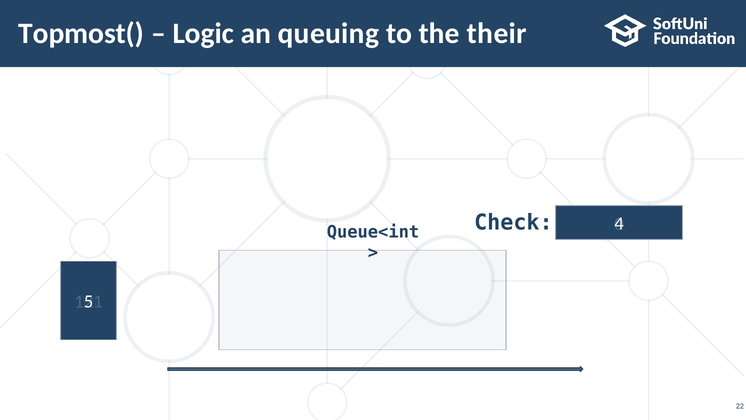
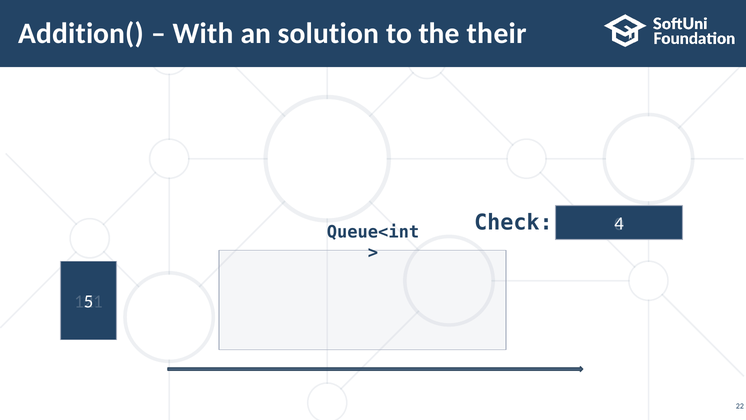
Topmost(: Topmost( -> Addition( (81, 33)
Logic: Logic -> With (203, 33)
queuing: queuing -> solution (328, 33)
